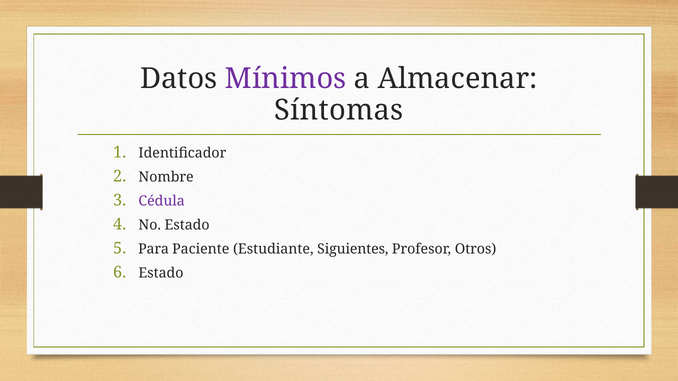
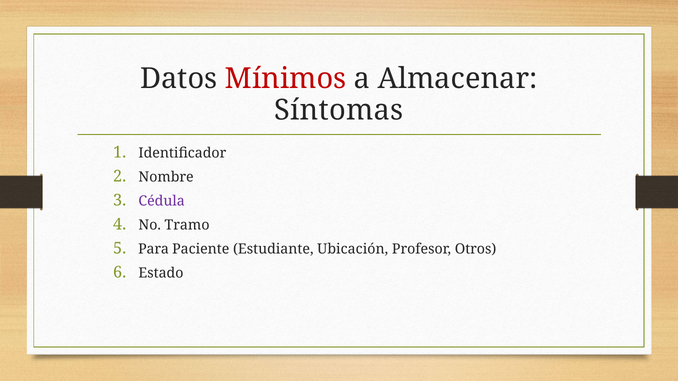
Mínimos colour: purple -> red (286, 79)
No Estado: Estado -> Tramo (187, 225)
Siguientes: Siguientes -> Ubicación (353, 249)
